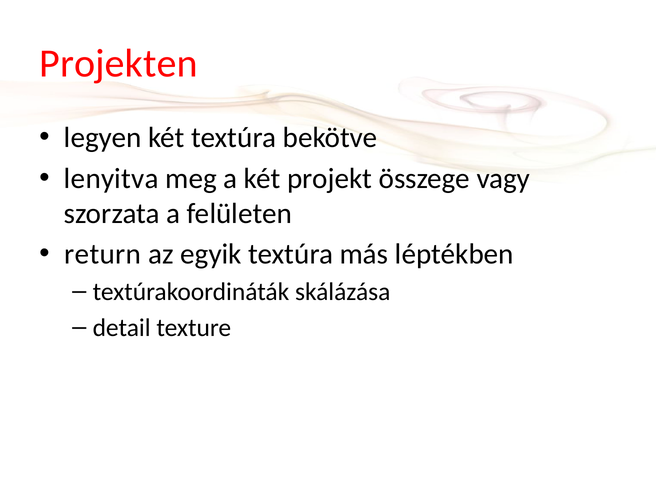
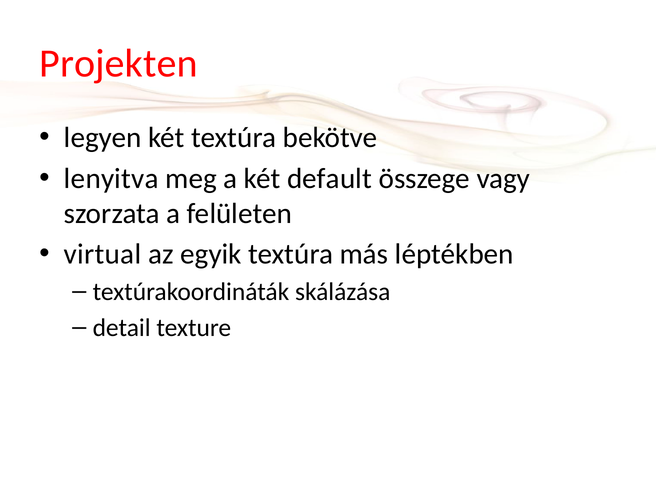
projekt: projekt -> default (329, 178)
return: return -> virtual (103, 254)
